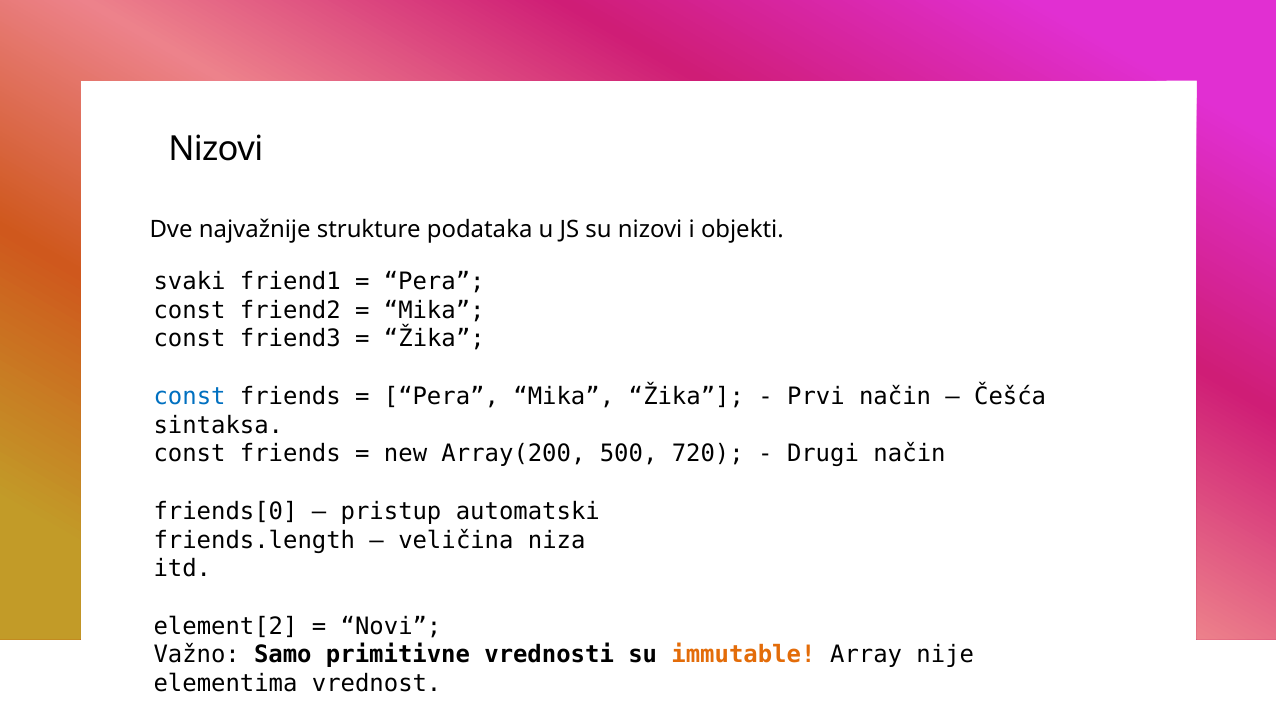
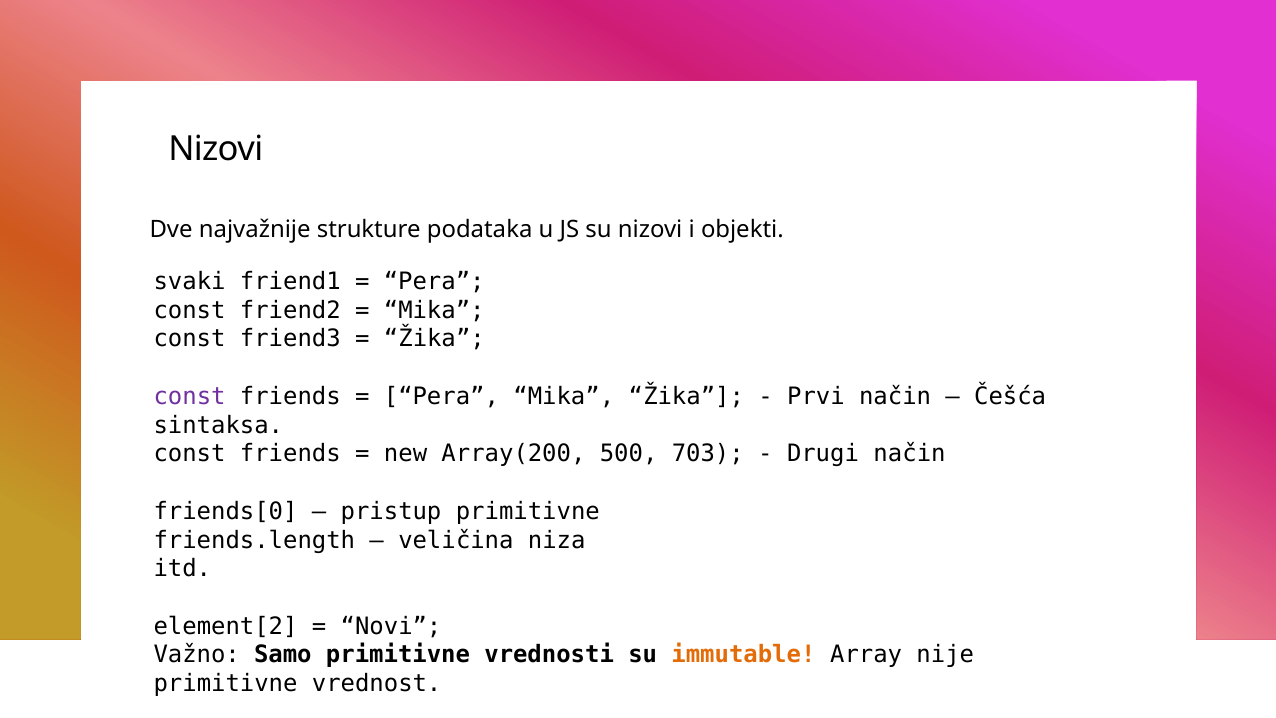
const colour: blue -> purple (190, 396)
720: 720 -> 703 (708, 454)
pristup automatski: automatski -> primitivne (528, 511)
elementima: elementima -> primitivne (226, 683)
